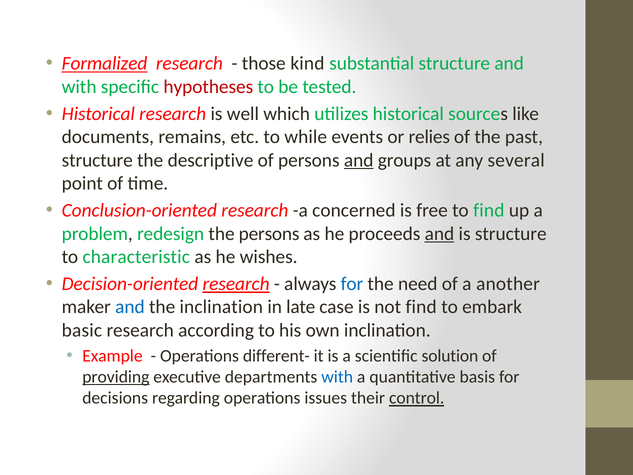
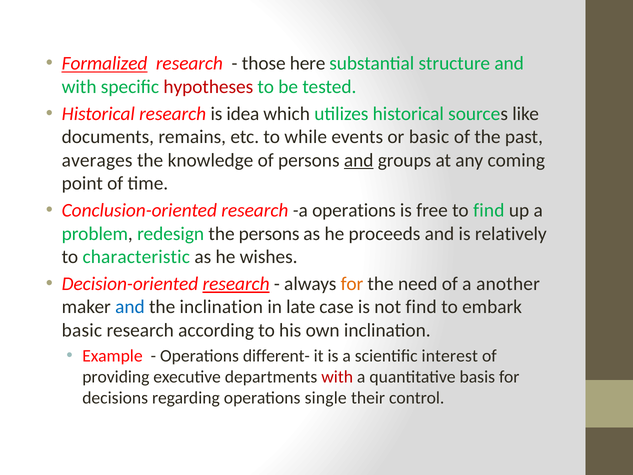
kind: kind -> here (308, 64)
well: well -> idea (243, 114)
or relies: relies -> basic (429, 137)
structure: structure -> averages (97, 160)
descriptive: descriptive -> knowledge (210, 160)
several: several -> coming (516, 160)
a concerned: concerned -> operations (354, 210)
and underline: present -> none (439, 234)
is structure: structure -> relatively (511, 234)
for colour: blue -> orange (352, 284)
solution: solution -> interest (450, 356)
providing underline: present -> none (116, 377)
with colour: blue -> red (337, 377)
issues: issues -> single (326, 398)
control underline: present -> none (417, 398)
